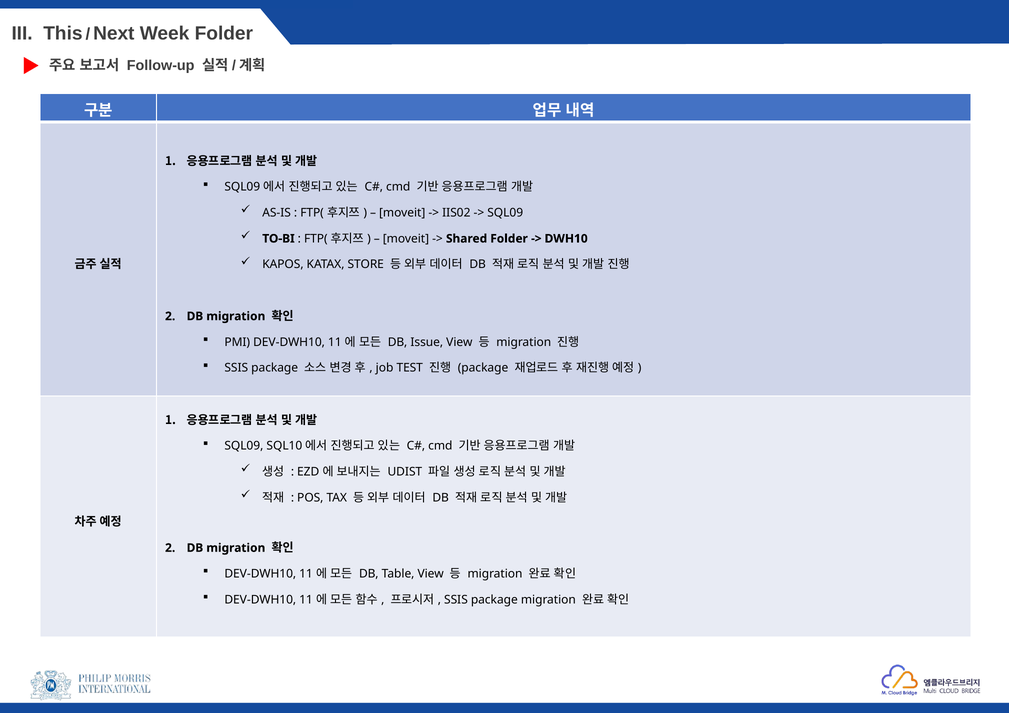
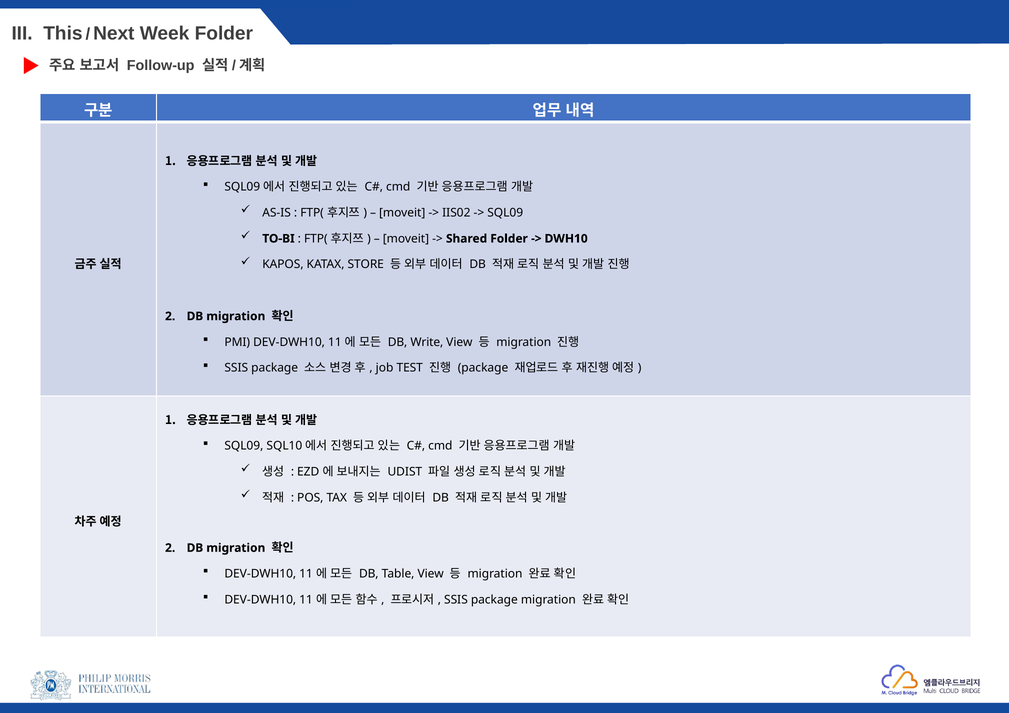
Issue: Issue -> Write (427, 342)
